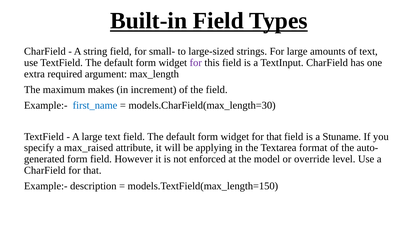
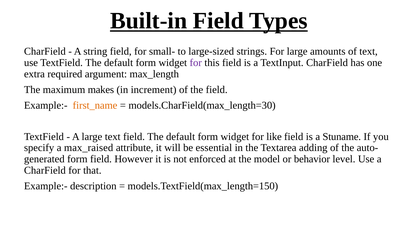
first_name colour: blue -> orange (95, 105)
widget for that: that -> like (274, 137)
applying: applying -> essential (214, 148)
format: format -> adding (313, 148)
override: override -> behavior (312, 159)
